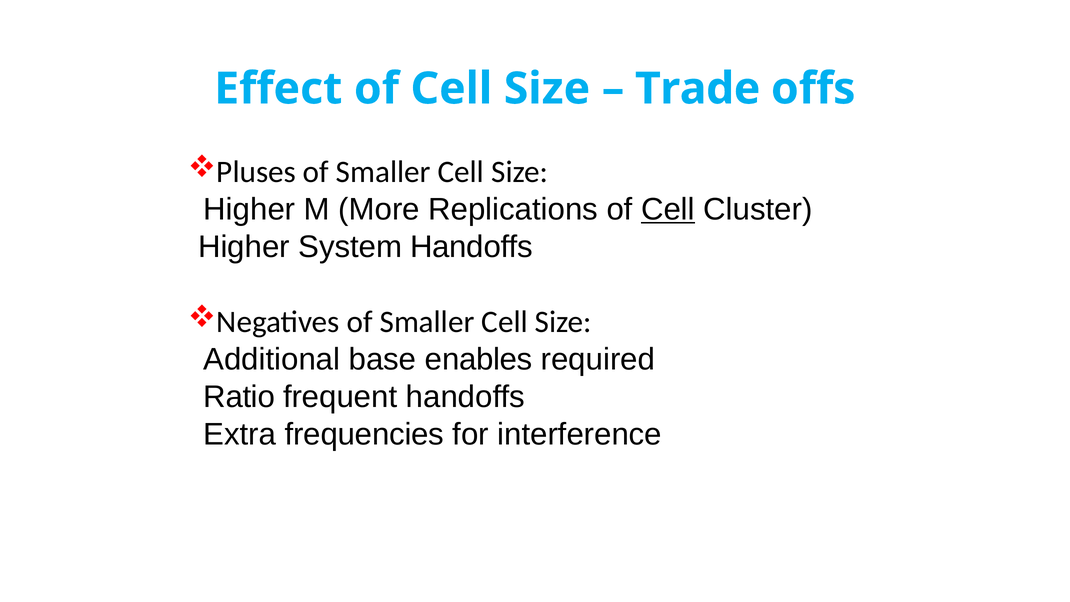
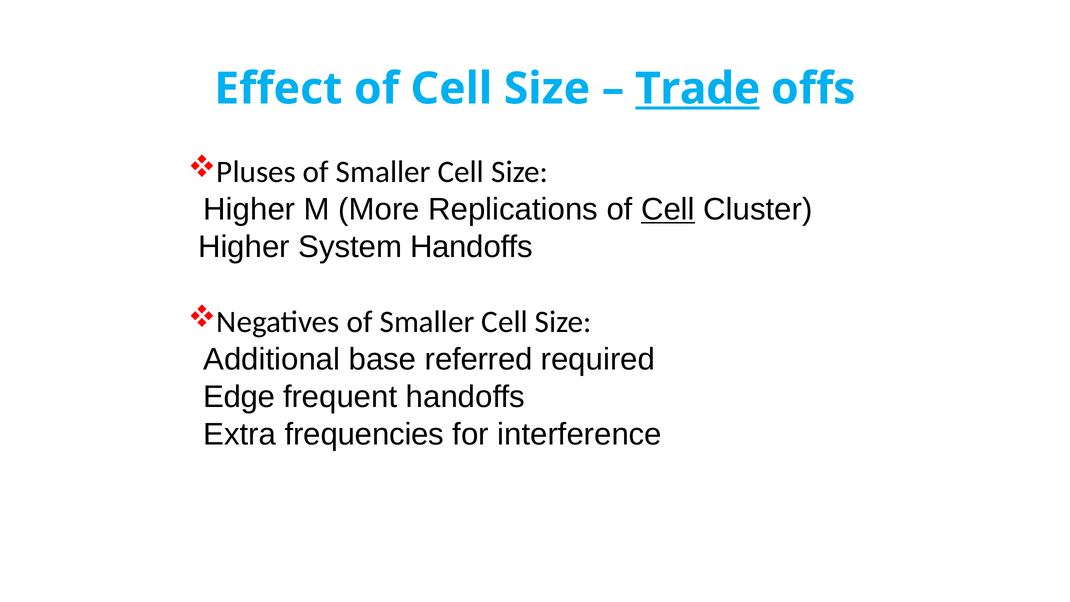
Trade underline: none -> present (698, 89)
enables: enables -> referred (479, 359)
Ratio: Ratio -> Edge (239, 397)
